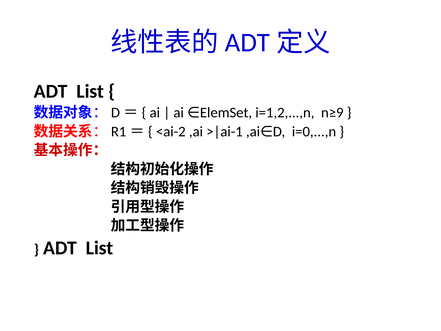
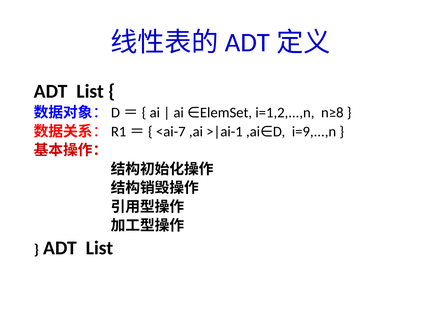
n≥9: n≥9 -> n≥8 (332, 113)
<ai-2: <ai-2 -> <ai-7 (171, 132)
i=0,...,n: i=0,...,n -> i=9,...,n (314, 132)
